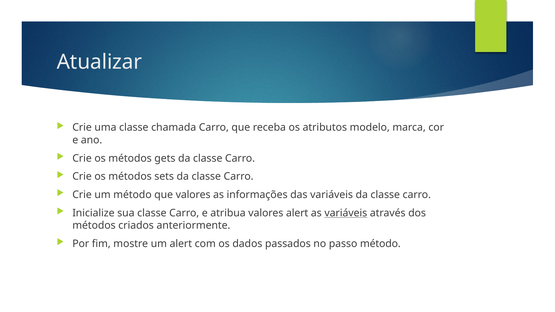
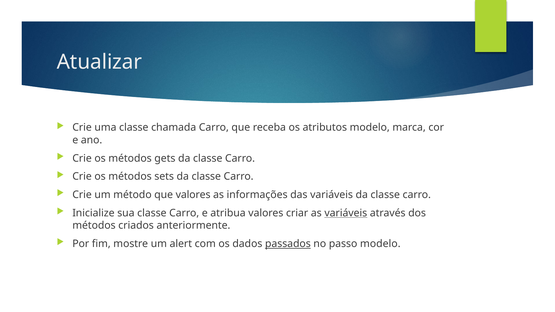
valores alert: alert -> criar (297, 213)
passados underline: none -> present (288, 244)
passo método: método -> modelo (380, 244)
